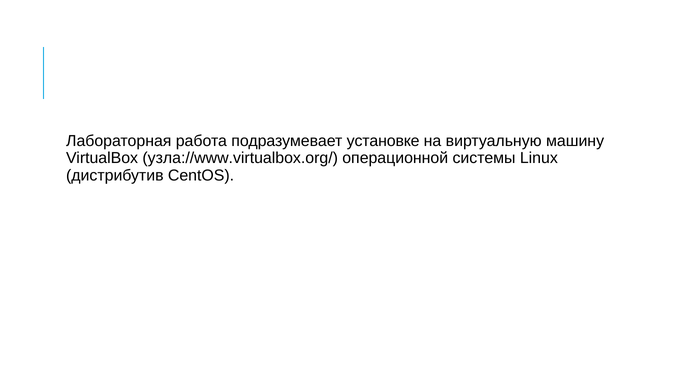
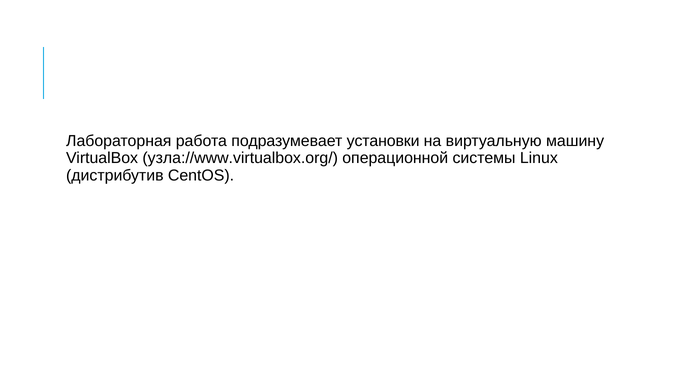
установке: установке -> установки (383, 141)
